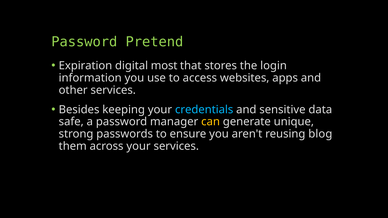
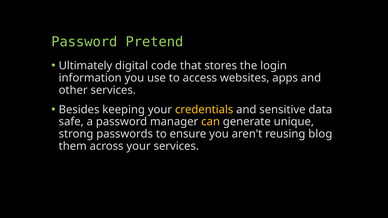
Expiration: Expiration -> Ultimately (85, 66)
most: most -> code (164, 66)
credentials colour: light blue -> yellow (204, 110)
